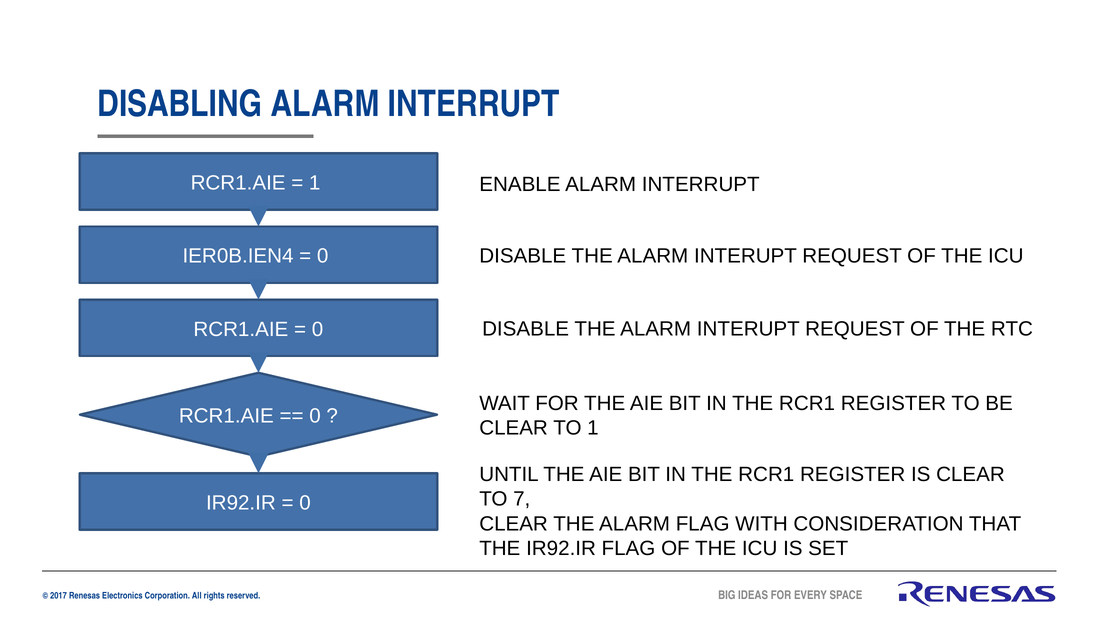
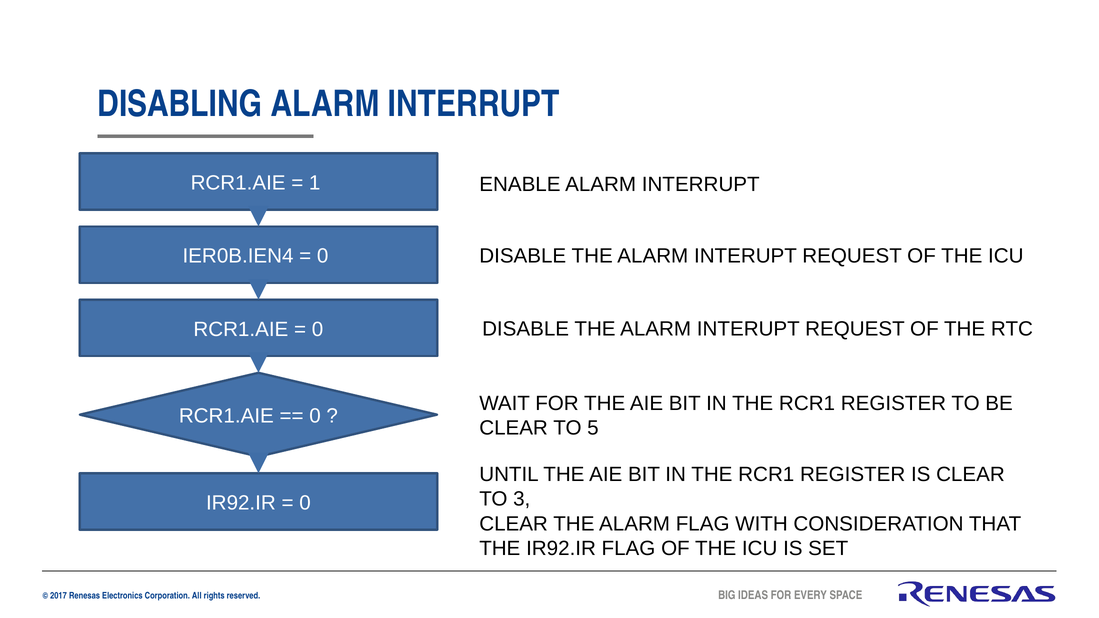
TO 1: 1 -> 5 (593, 428)
7: 7 -> 3 (522, 499)
